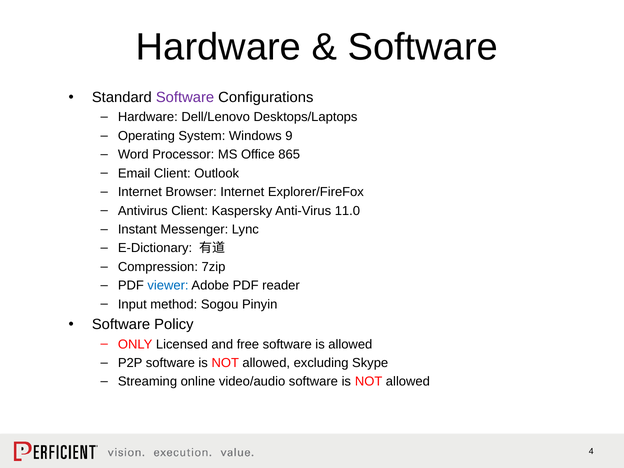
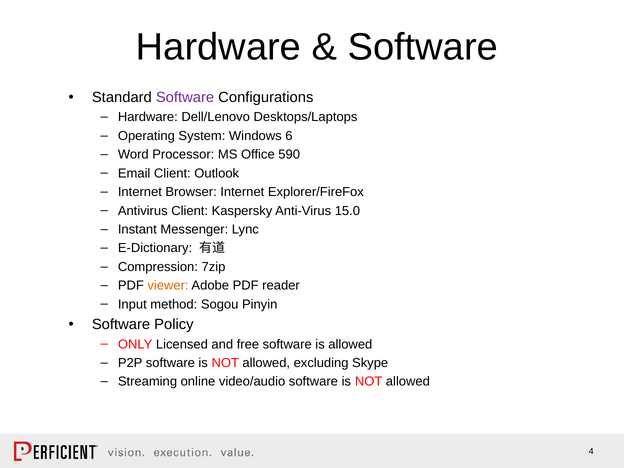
9: 9 -> 6 (289, 136)
865: 865 -> 590 (289, 155)
11.0: 11.0 -> 15.0 (347, 211)
viewer colour: blue -> orange (168, 286)
